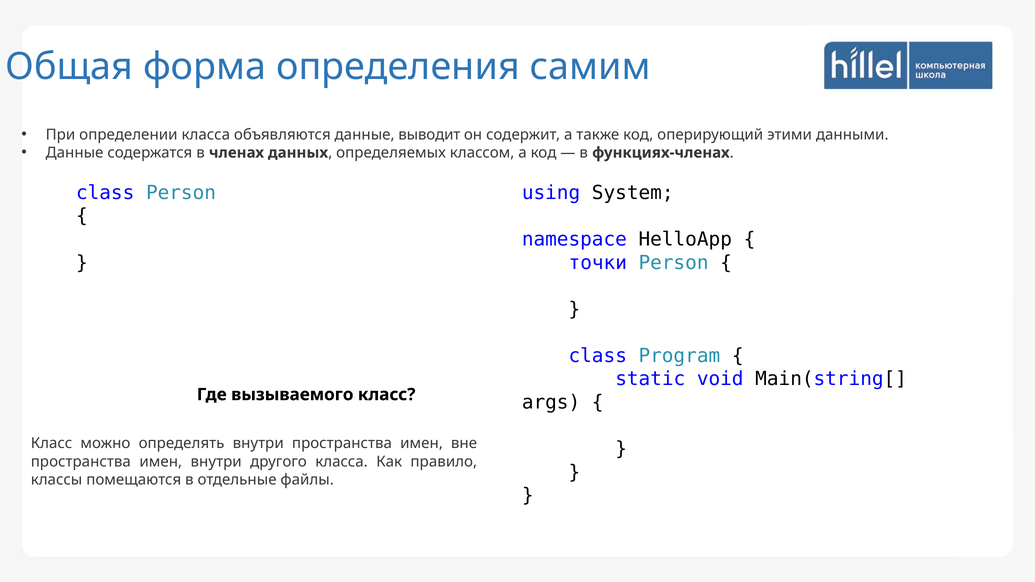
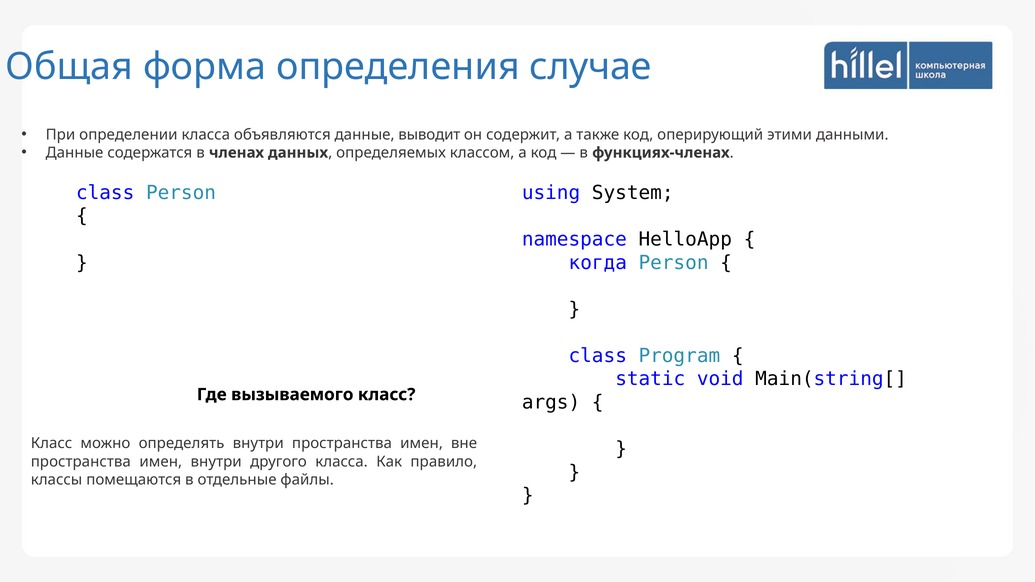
самим: самим -> случае (590, 67)
точки: точки -> когда (598, 263)
